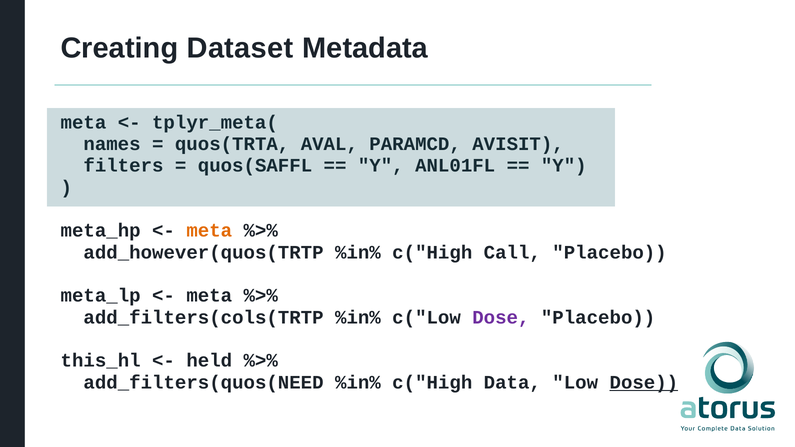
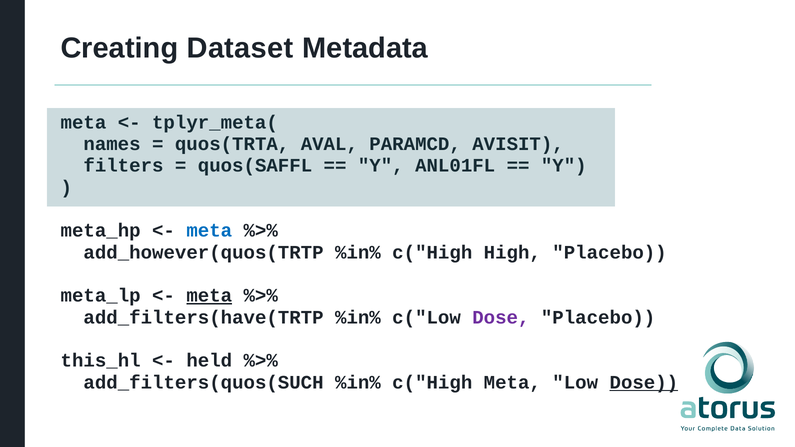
meta colour: orange -> blue (209, 231)
Call: Call -> High (512, 252)
meta underline: none -> present (209, 296)
add_filters(cols(TRTP: add_filters(cols(TRTP -> add_filters(have(TRTP (204, 317)
add_filters(quos(NEED: add_filters(quos(NEED -> add_filters(quos(SUCH (204, 382)
c("High Data: Data -> Meta (512, 382)
